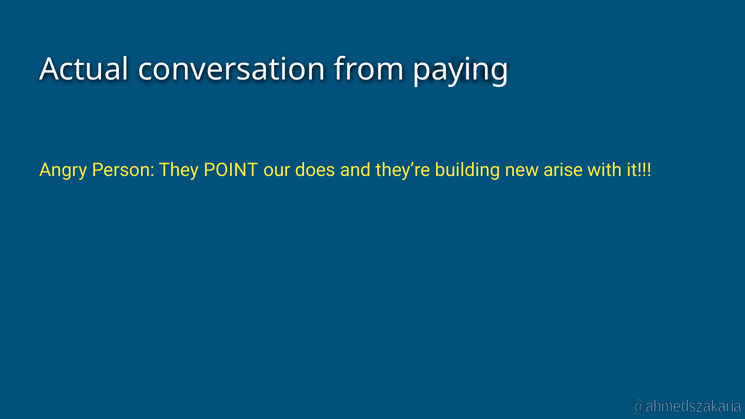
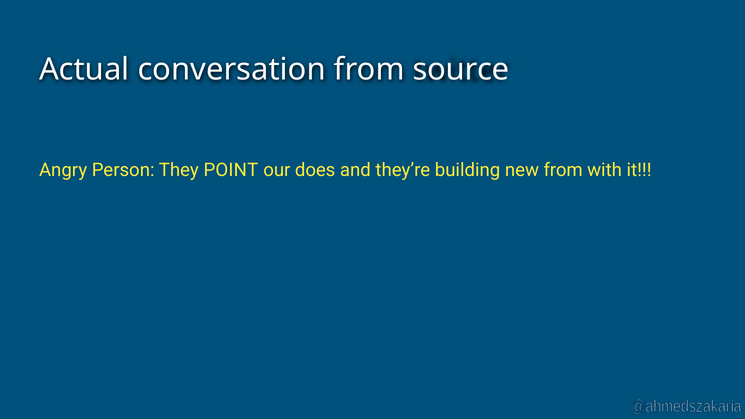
paying: paying -> source (461, 69)
new arise: arise -> from (563, 170)
